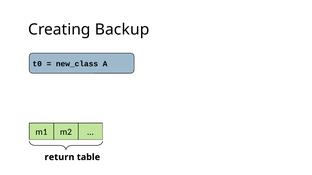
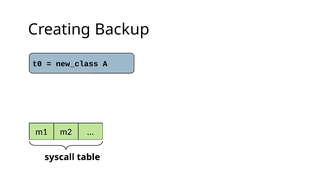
return: return -> syscall (60, 158)
